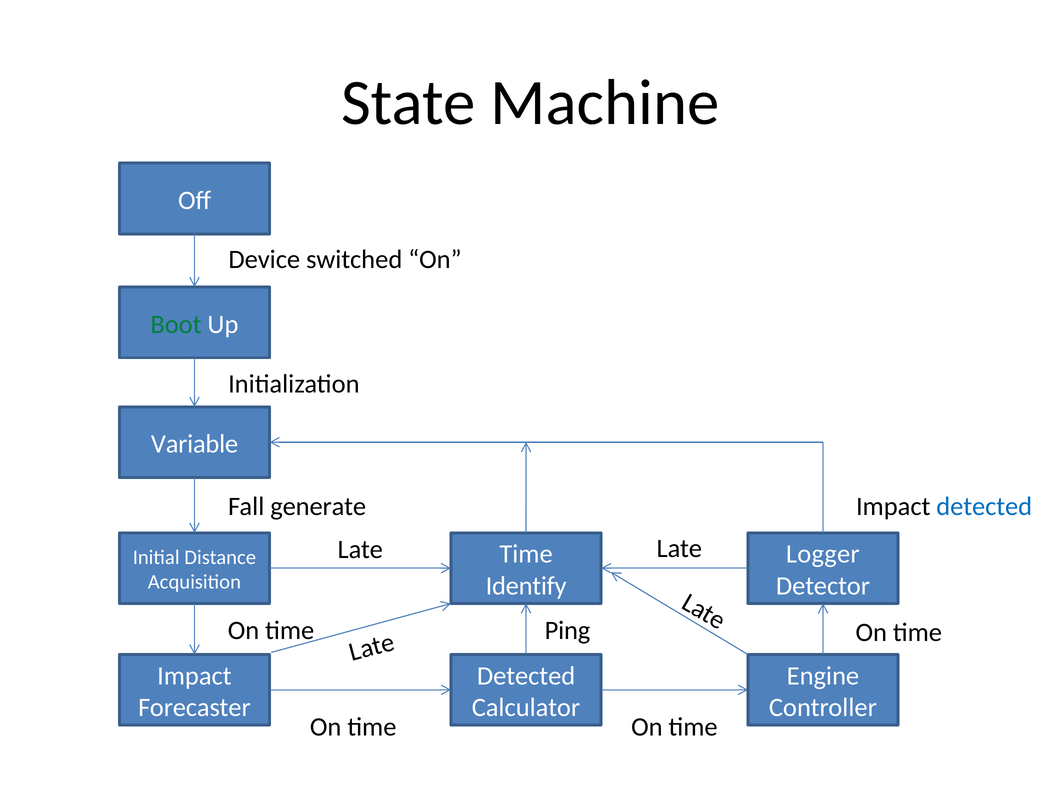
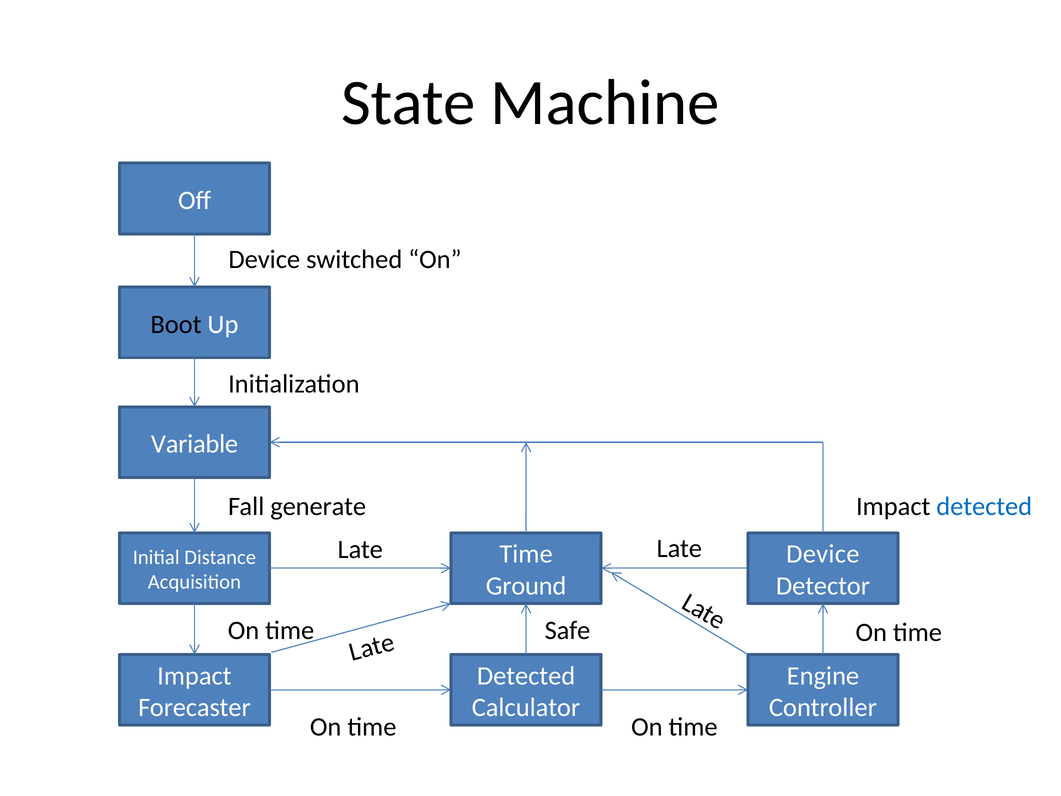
Boot colour: green -> black (176, 324)
Logger: Logger -> Device (823, 554)
Identify: Identify -> Ground (526, 586)
Ping: Ping -> Safe (568, 630)
